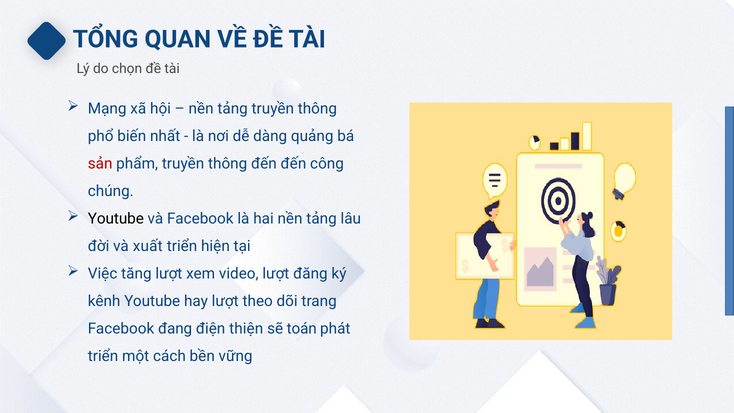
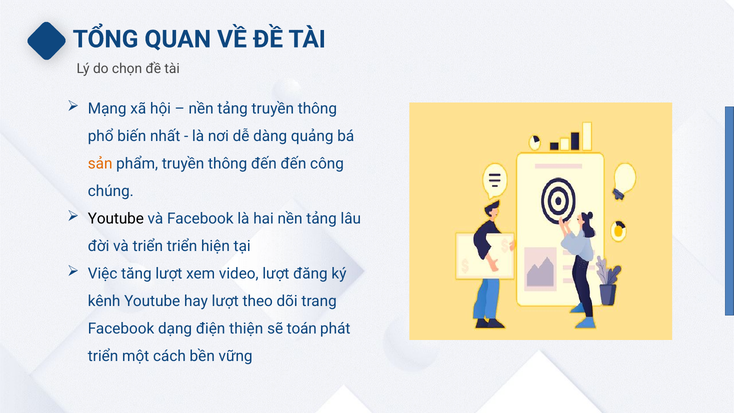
sản colour: red -> orange (100, 164)
và xuất: xuất -> triển (148, 246)
đang: đang -> dạng (175, 329)
